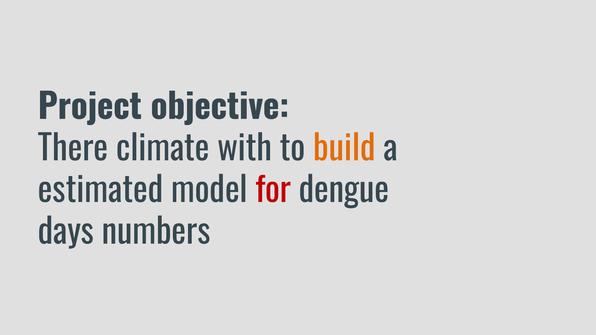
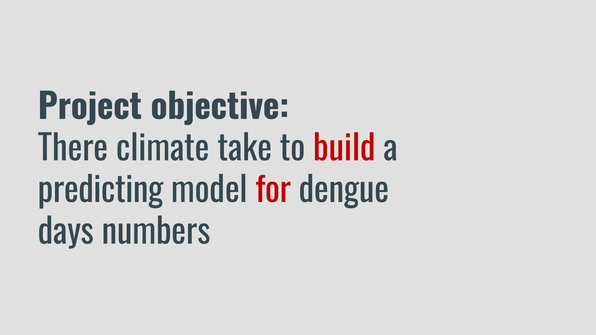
with: with -> take (245, 149)
build colour: orange -> red (344, 149)
estimated: estimated -> predicting (101, 191)
